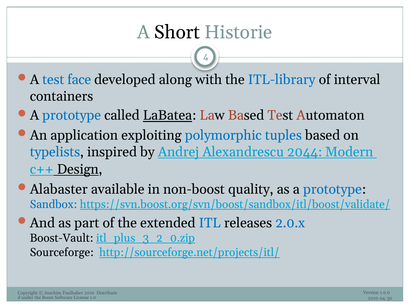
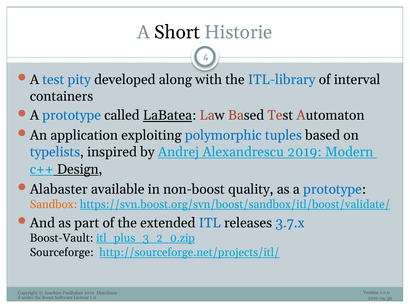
face: face -> pity (79, 80)
2044: 2044 -> 2019 (304, 152)
Sandbox colour: blue -> orange (53, 204)
2.0.x: 2.0.x -> 3.7.x (290, 223)
